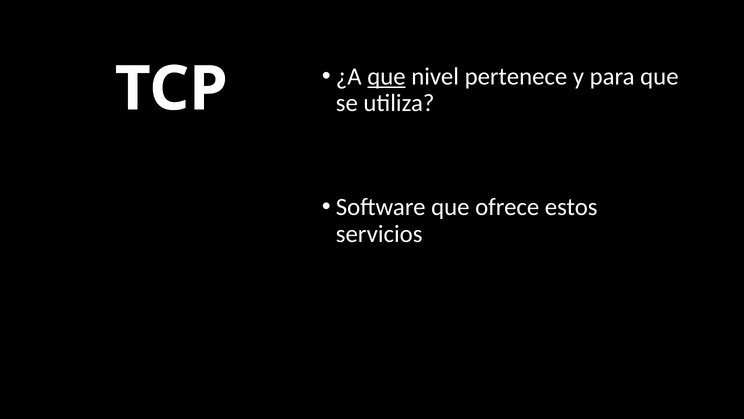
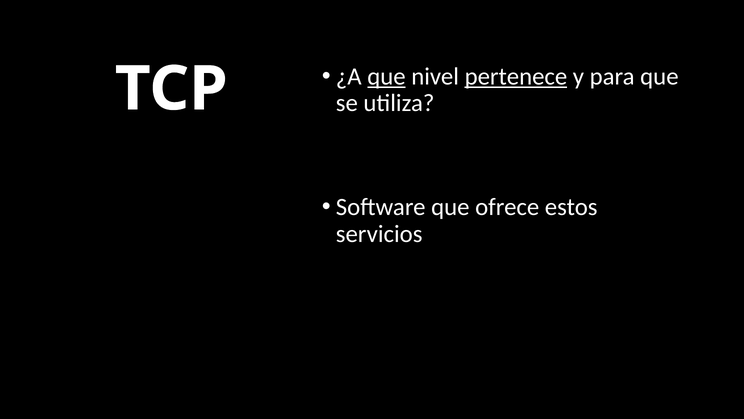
pertenece underline: none -> present (516, 76)
